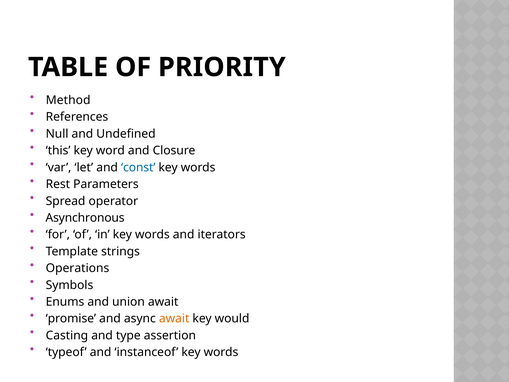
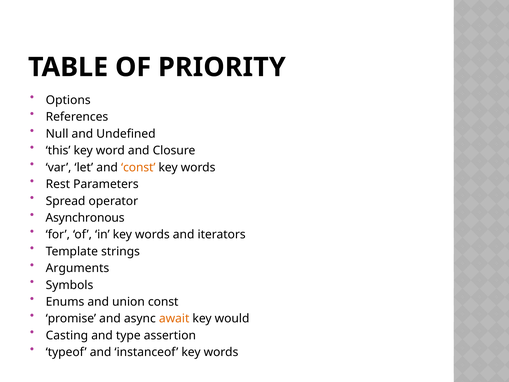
Method: Method -> Options (68, 100)
const colour: blue -> orange (138, 167)
Operations: Operations -> Arguments (77, 268)
union await: await -> const (163, 302)
